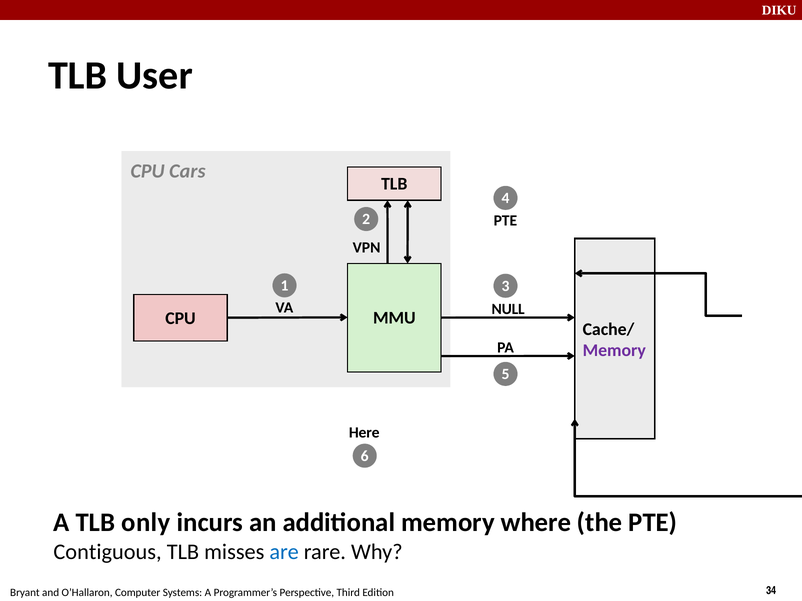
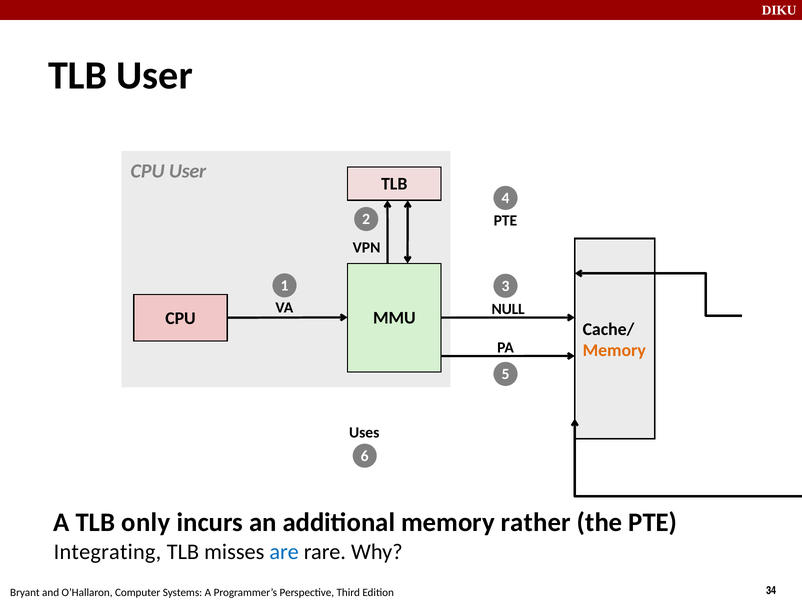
CPU Cars: Cars -> User (188, 171)
Memory colour: purple -> orange (614, 351)
Here: Here -> Uses (364, 433)
where: where -> rather (536, 523)
Contiguous: Contiguous -> Integrating (107, 552)
